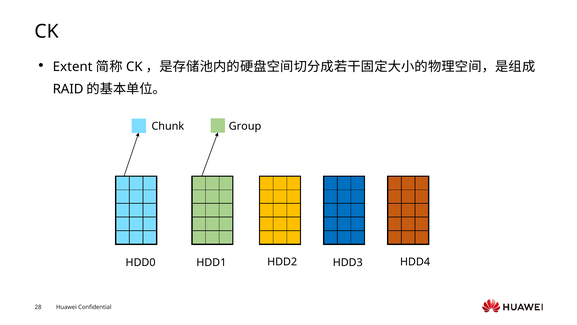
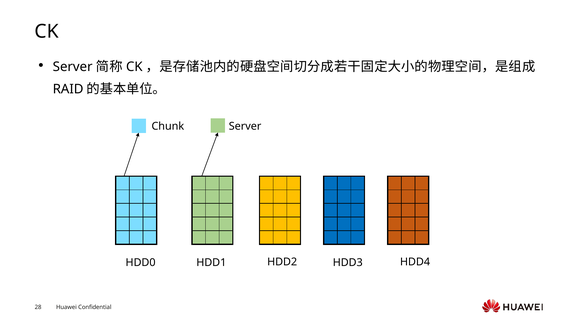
Extent: Extent -> Server (73, 67)
Chunk Group: Group -> Server (245, 126)
